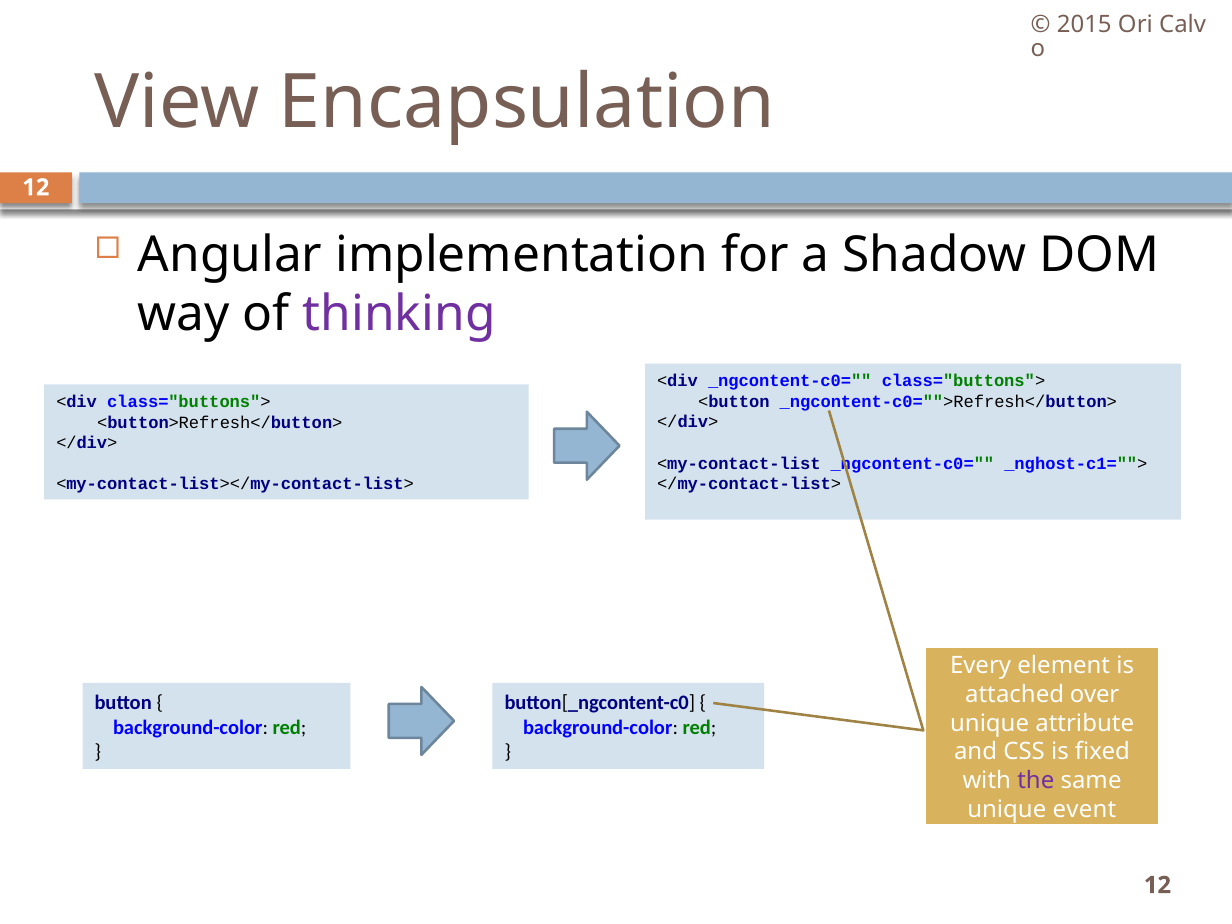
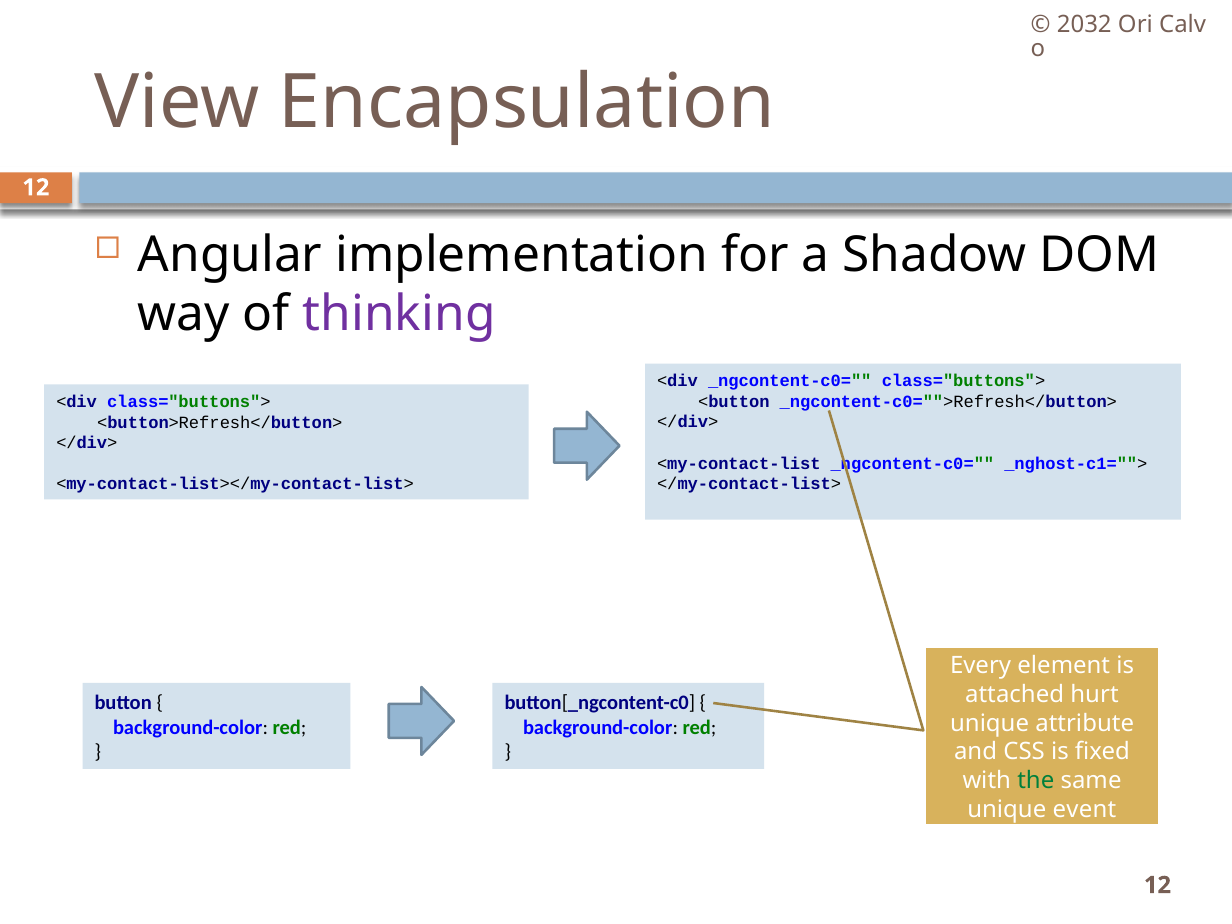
2015: 2015 -> 2032 (1084, 24)
over: over -> hurt (1095, 694)
the colour: purple -> green (1036, 781)
